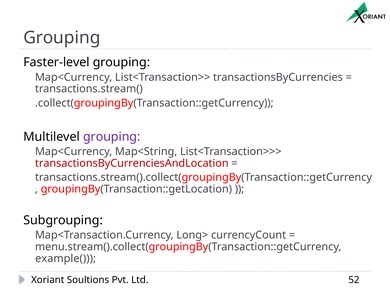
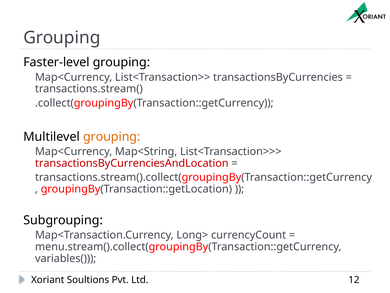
grouping colour: purple -> orange (112, 136)
example(: example( -> variables( (66, 258)
52: 52 -> 12 (354, 280)
